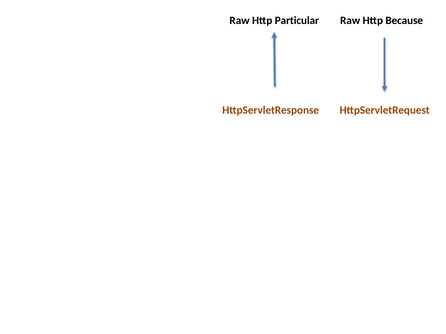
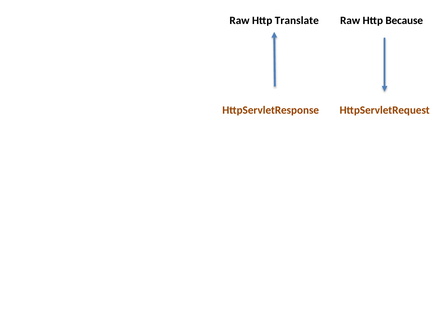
Particular: Particular -> Translate (297, 20)
